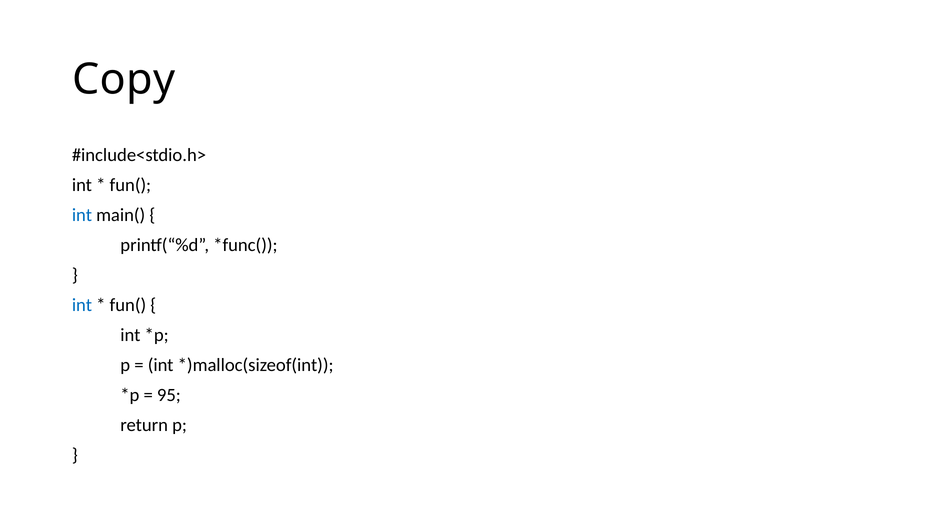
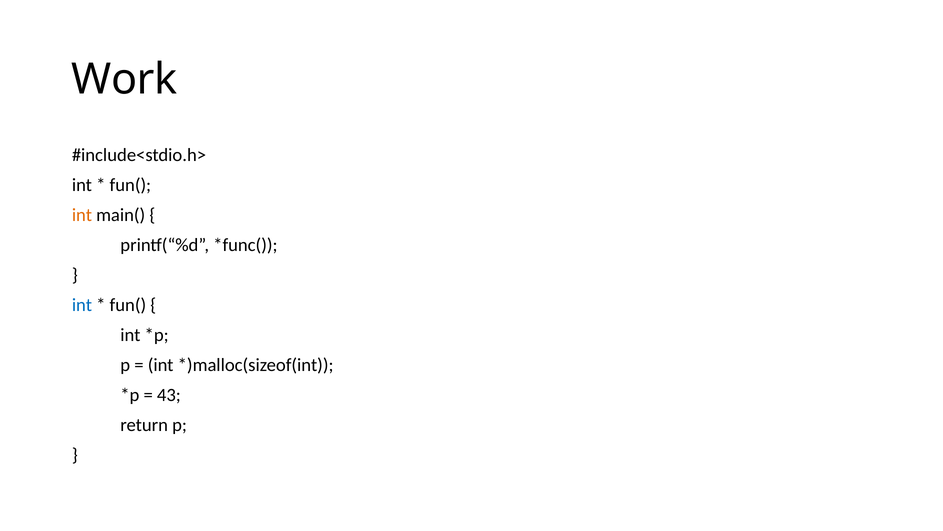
Copy: Copy -> Work (124, 79)
int colour: blue -> orange (82, 215)
95: 95 -> 43 (169, 395)
